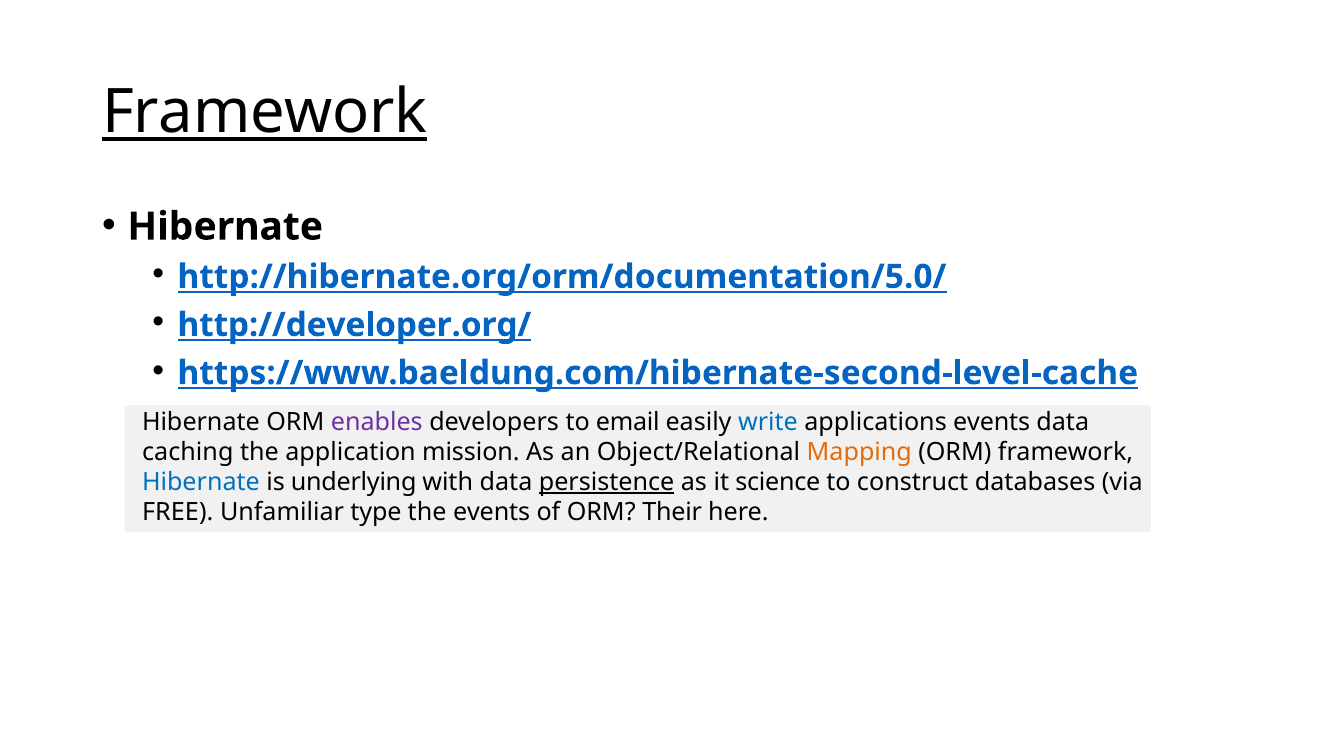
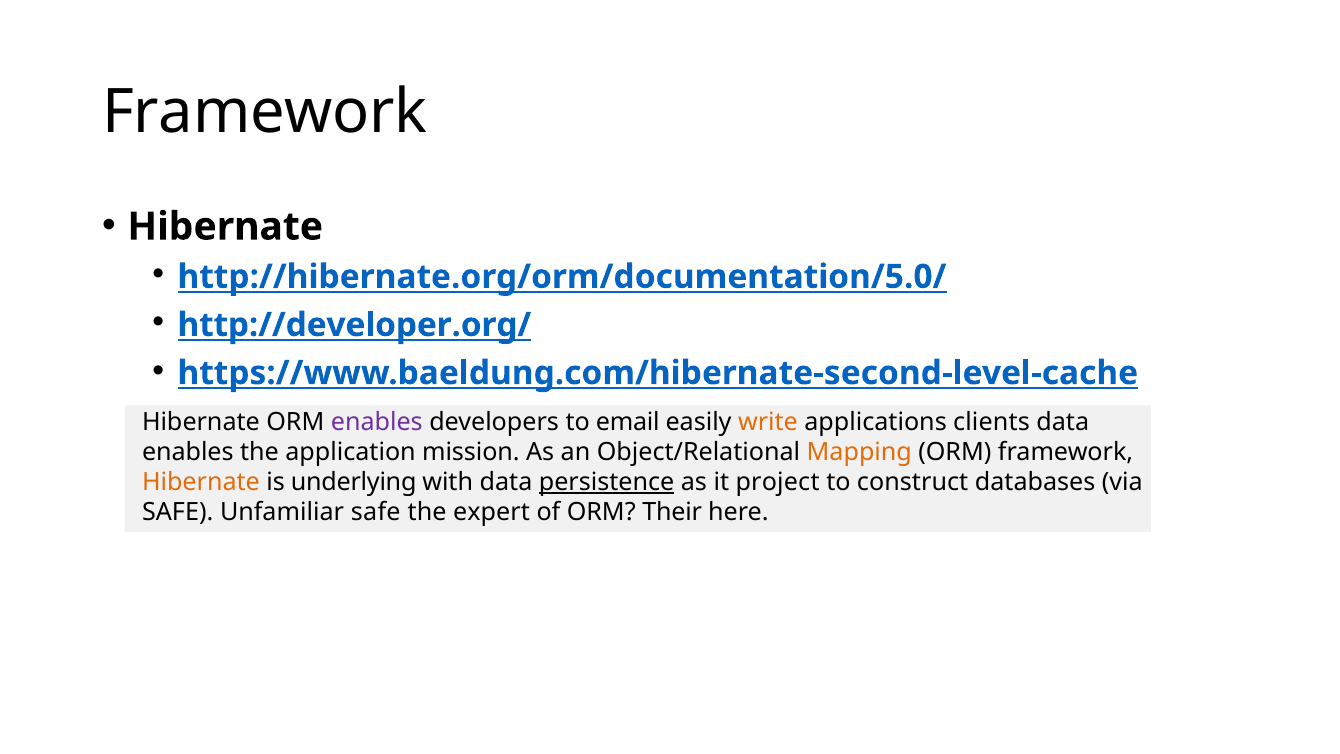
Framework underline: present -> none (265, 113)
write colour: blue -> orange (768, 422)
applications events: events -> clients (991, 422)
caching: caching -> enables (188, 452)
Hibernate colour: blue -> orange (201, 482)
science: science -> project (778, 482)
FREE: FREE -> SAFE (178, 512)
Unfamiliar type: type -> safe (376, 512)
the events: events -> expert (491, 512)
